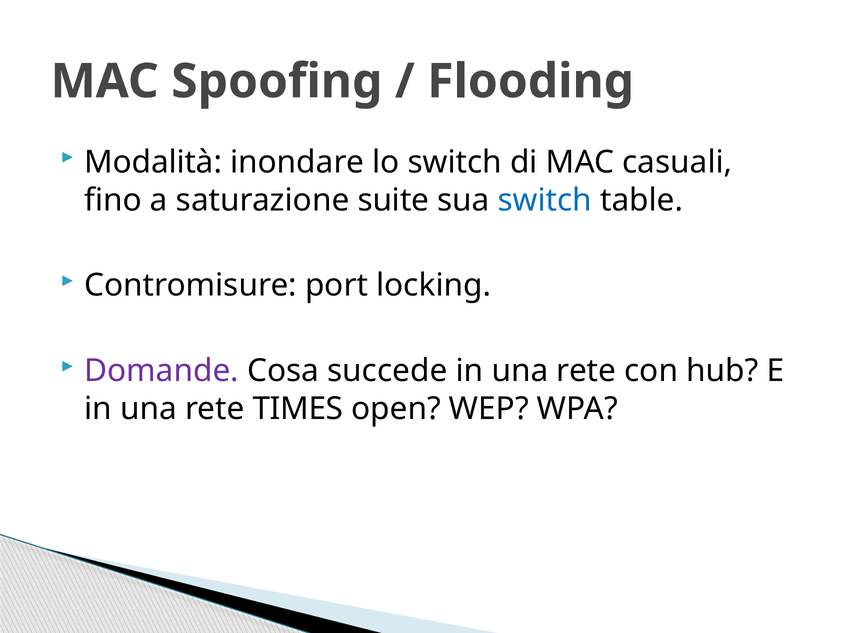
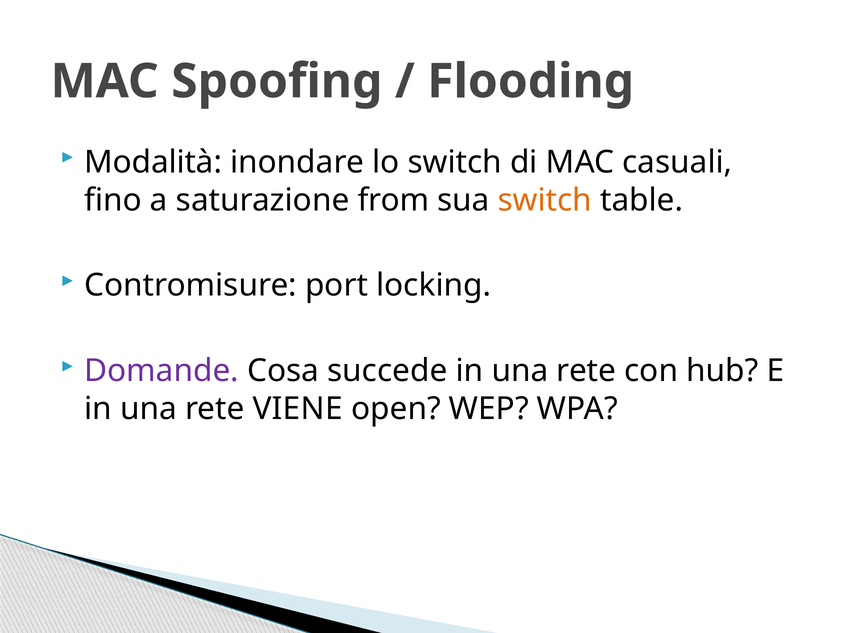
suite: suite -> from (393, 200)
switch colour: blue -> orange (545, 200)
TIMES: TIMES -> VIENE (298, 408)
